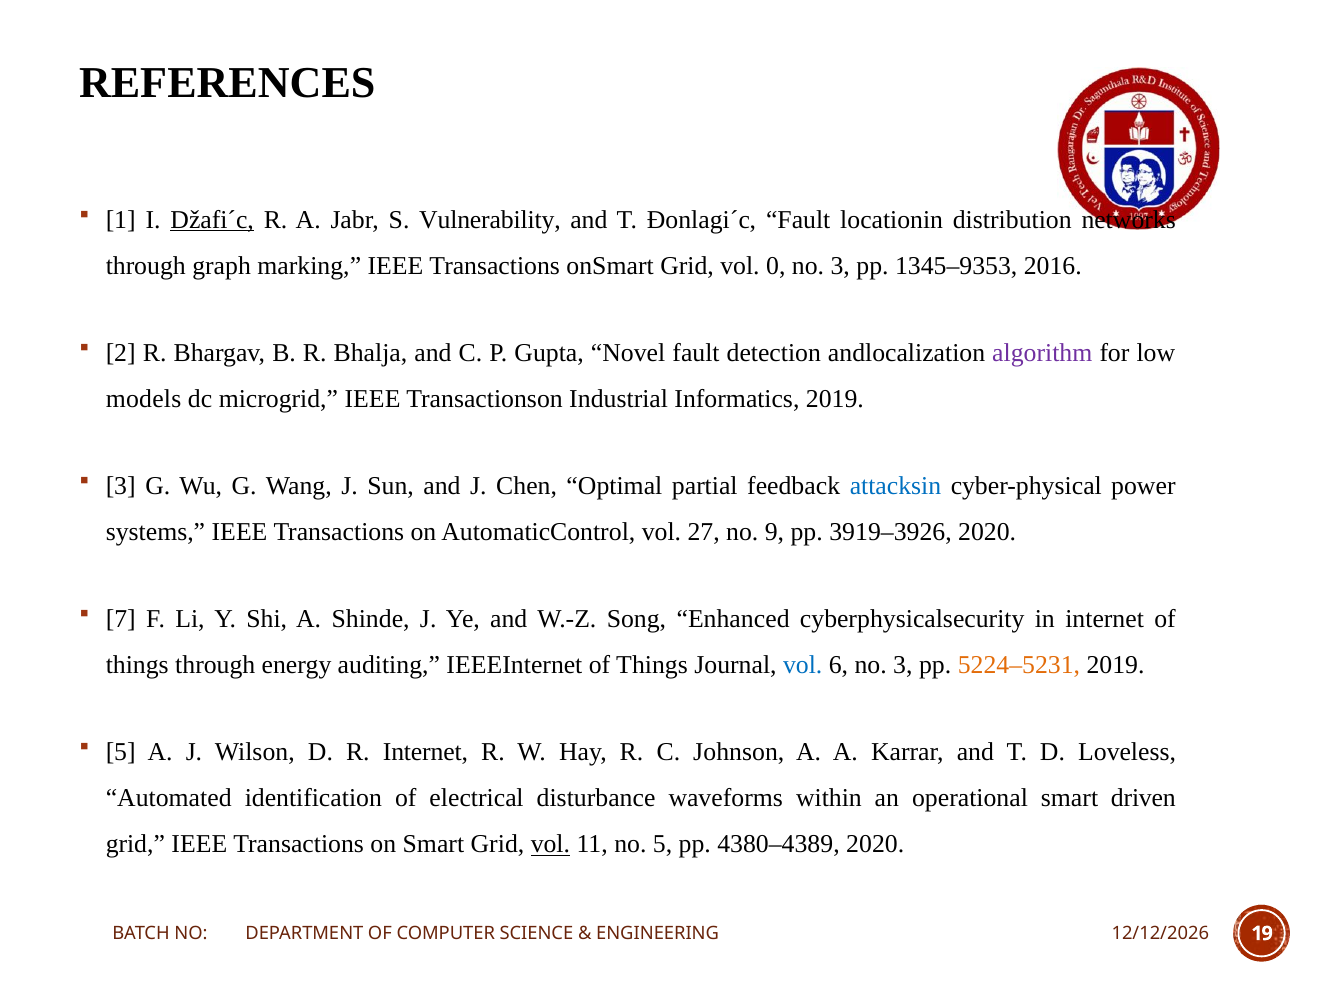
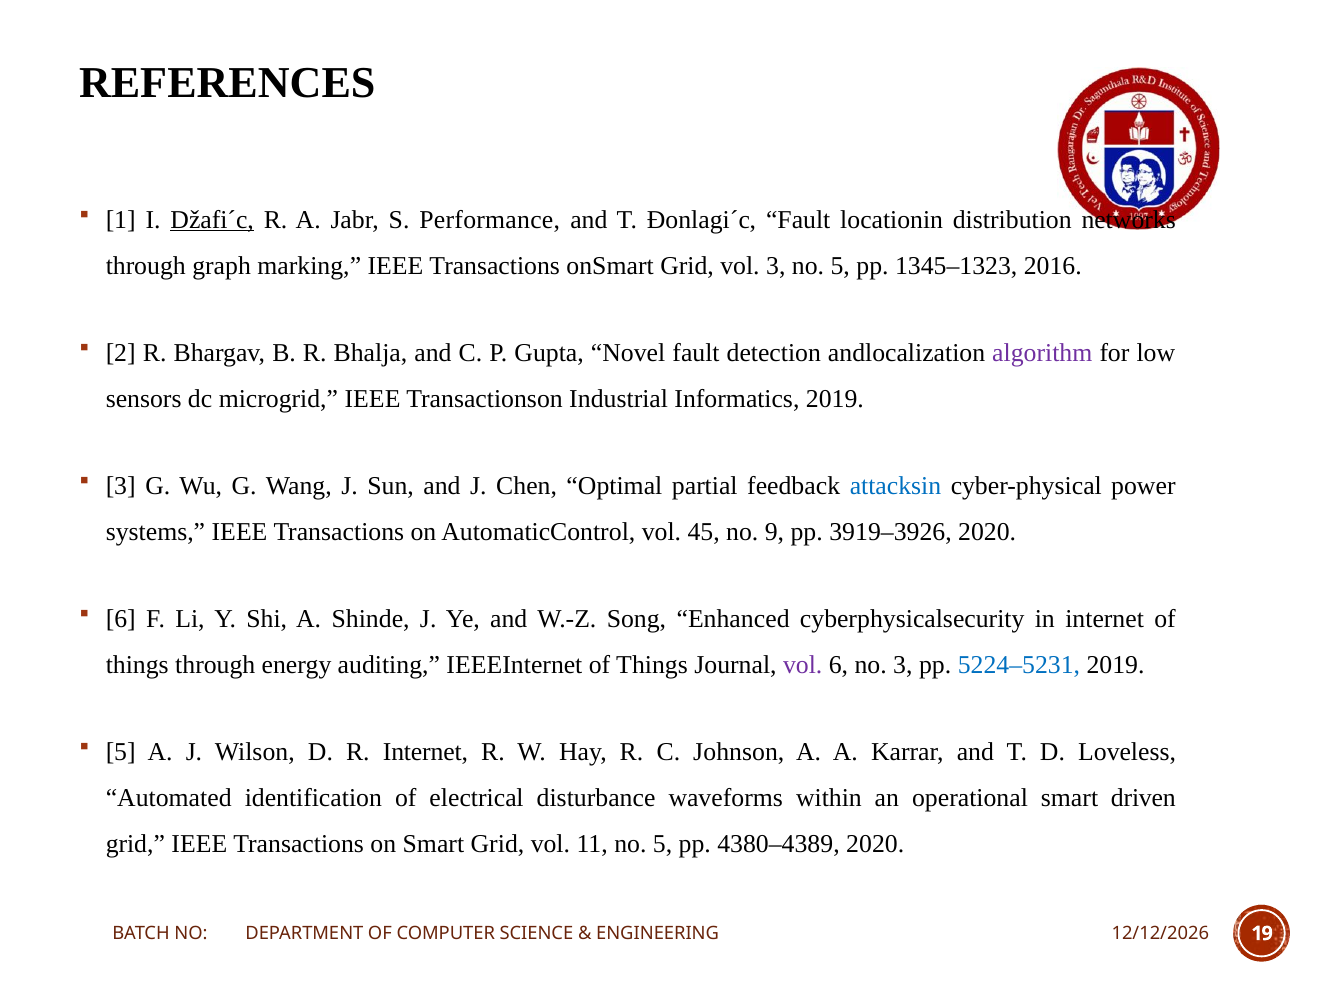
Vulnerability: Vulnerability -> Performance (490, 220)
vol 0: 0 -> 3 (776, 266)
3: 3 -> 5 (840, 266)
1345–9353: 1345–9353 -> 1345–1323 (956, 266)
models: models -> sensors (144, 399)
27: 27 -> 45 (704, 532)
7: 7 -> 6 (121, 619)
vol colour: blue -> purple (803, 665)
5224–5231 colour: orange -> blue (1019, 665)
vol underline: present -> none (550, 844)
